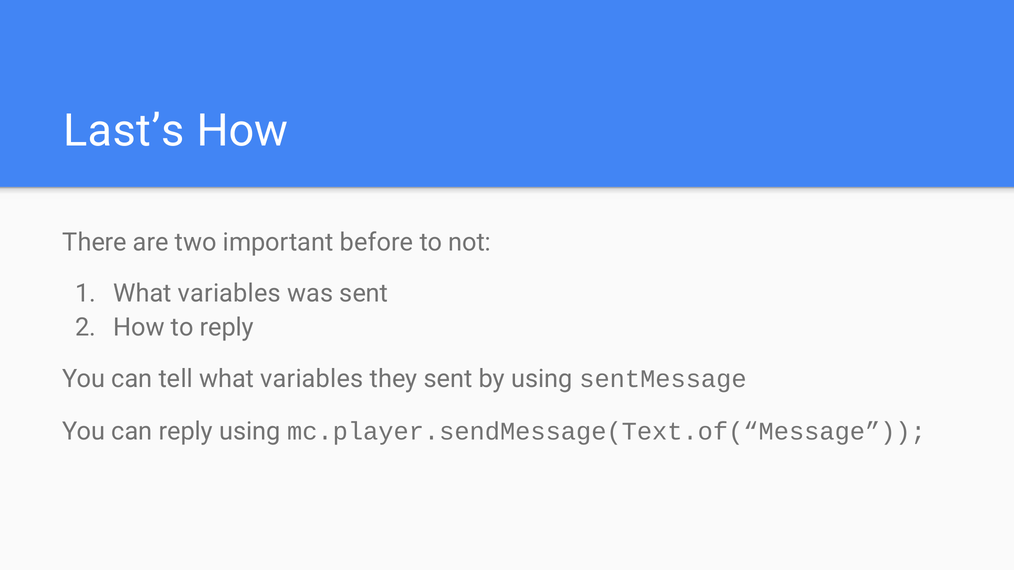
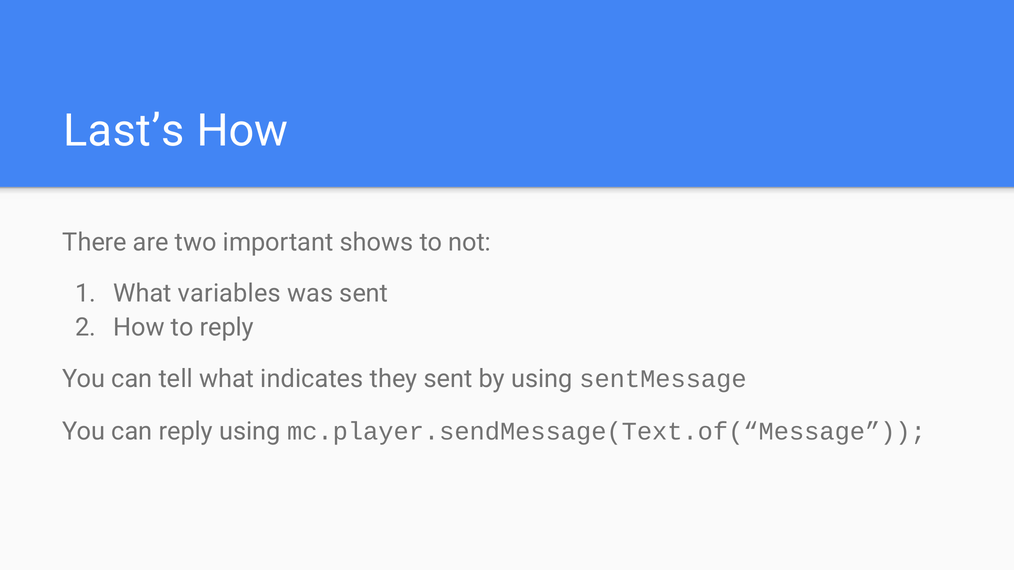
before: before -> shows (377, 242)
tell what variables: variables -> indicates (312, 379)
